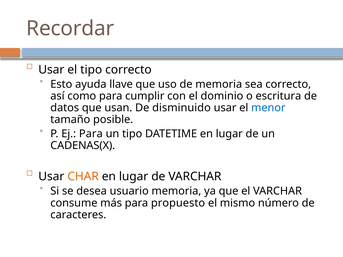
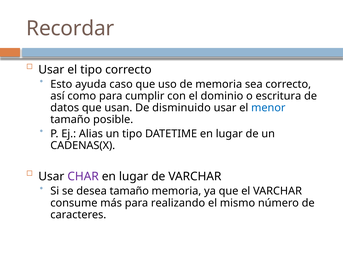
llave: llave -> caso (121, 84)
Ej Para: Para -> Alias (91, 134)
CHAR colour: orange -> purple (83, 177)
desea usuario: usuario -> tamaño (129, 191)
propuesto: propuesto -> realizando (178, 203)
